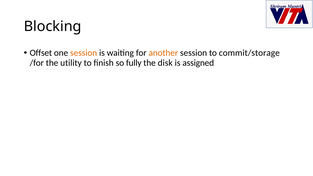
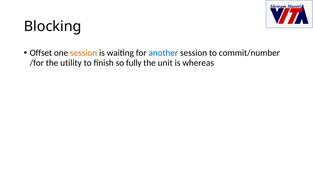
another colour: orange -> blue (163, 53)
commit/storage: commit/storage -> commit/number (249, 53)
disk: disk -> unit (165, 63)
assigned: assigned -> whereas (198, 63)
